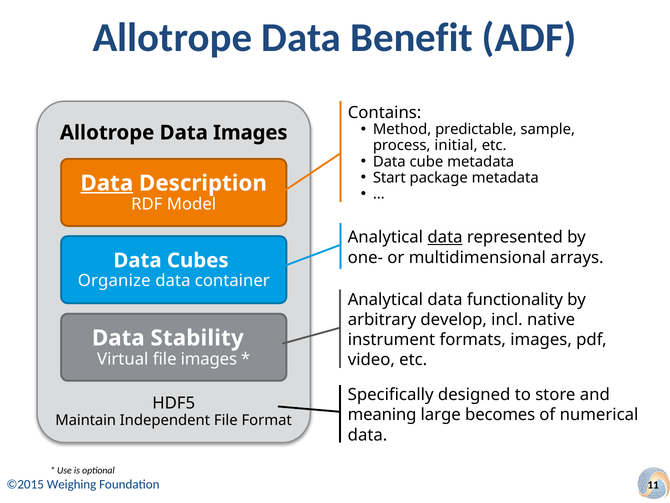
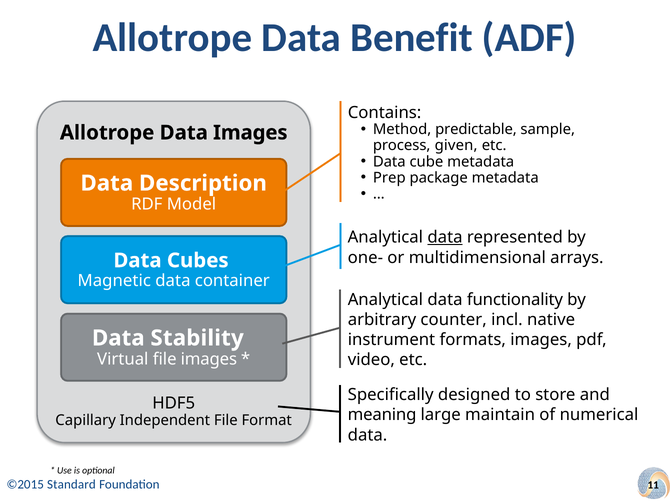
initial: initial -> given (456, 145)
Start: Start -> Prep (389, 177)
Data underline: present -> none (107, 183)
Organize: Organize -> Magnetic (114, 280)
develop: develop -> counter (454, 319)
becomes: becomes -> maintain (500, 415)
Maintain: Maintain -> Capillary (86, 420)
Weighing: Weighing -> Standard (71, 484)
